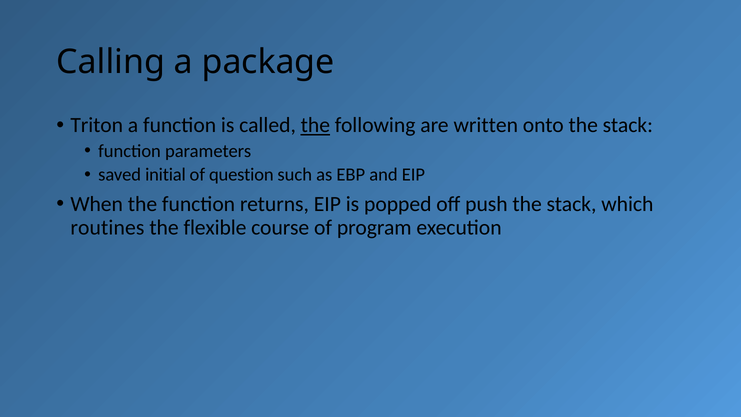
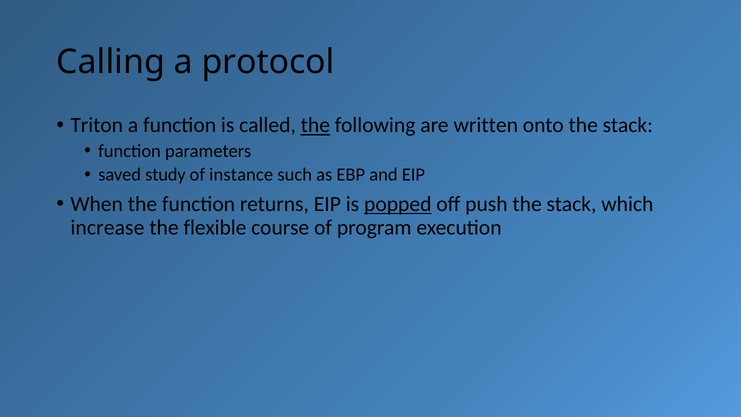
package: package -> protocol (268, 62)
initial: initial -> study (165, 175)
question: question -> instance (241, 175)
popped underline: none -> present (398, 204)
routines: routines -> increase (107, 227)
